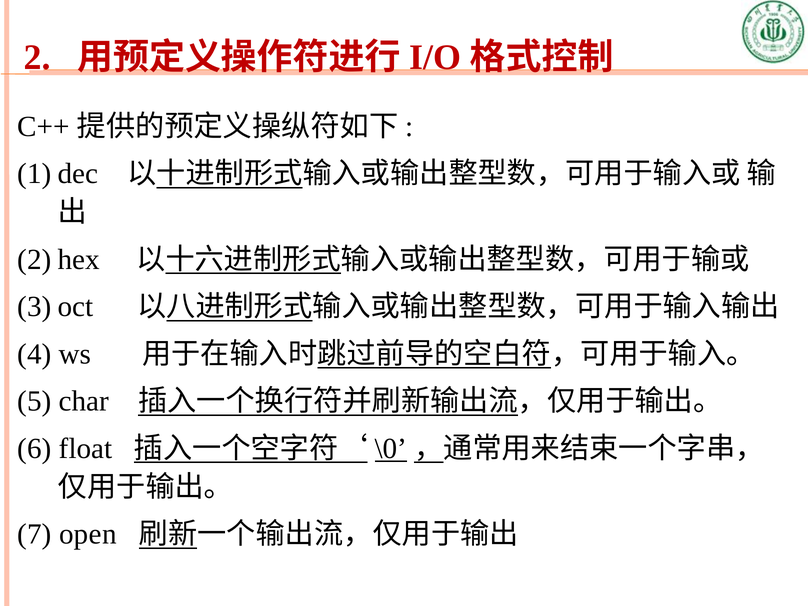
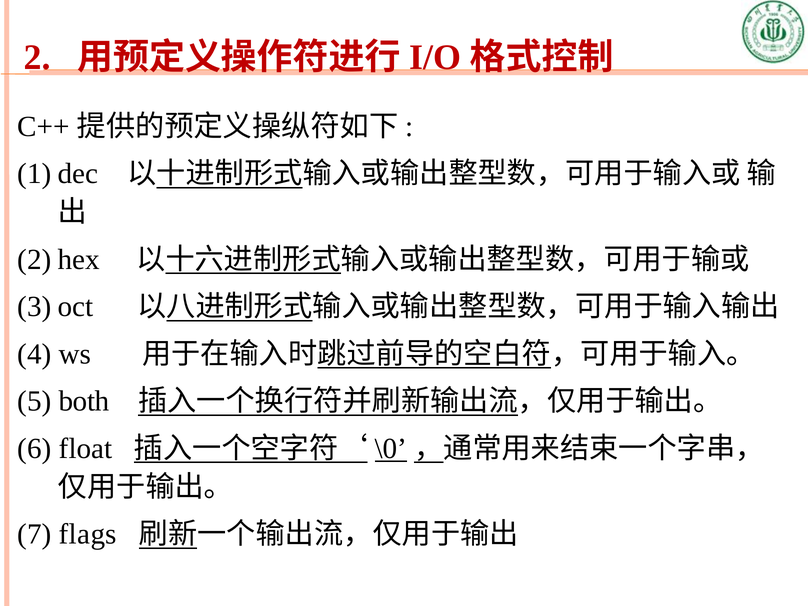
char: char -> both (84, 401)
open: open -> flags (88, 534)
